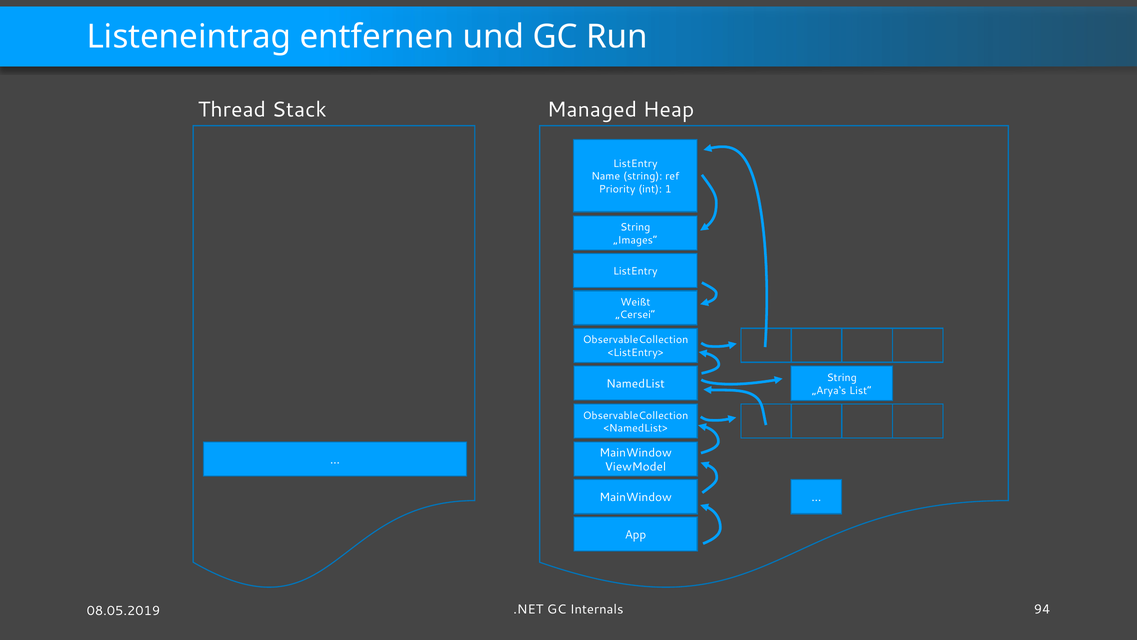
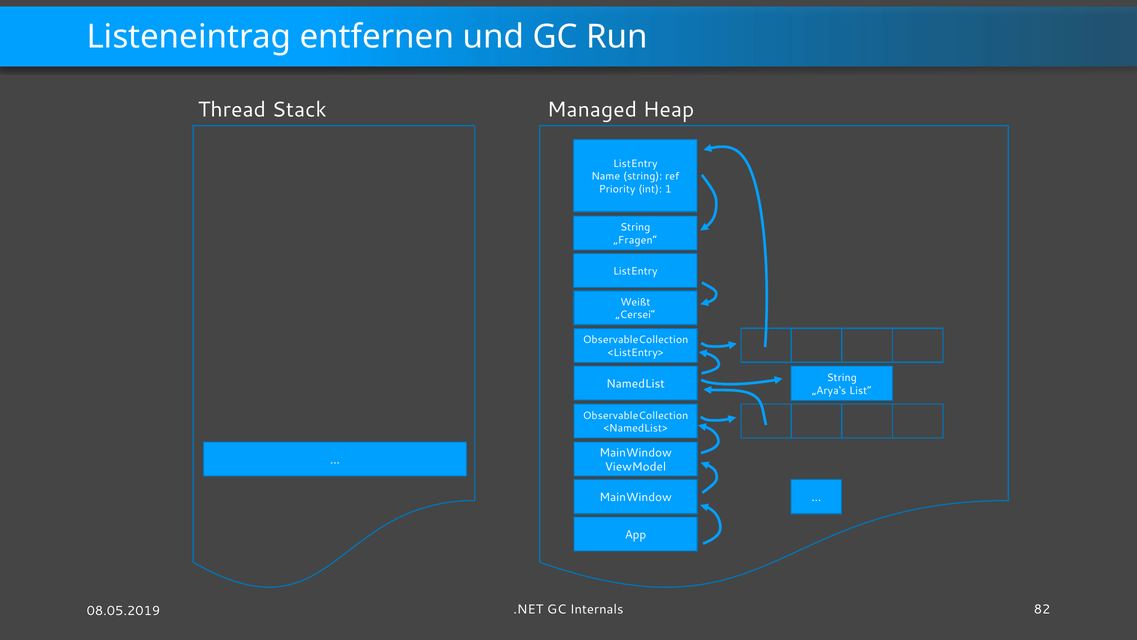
„Images“: „Images“ -> „Fragen“ (635, 240)
94: 94 -> 82 (1042, 609)
